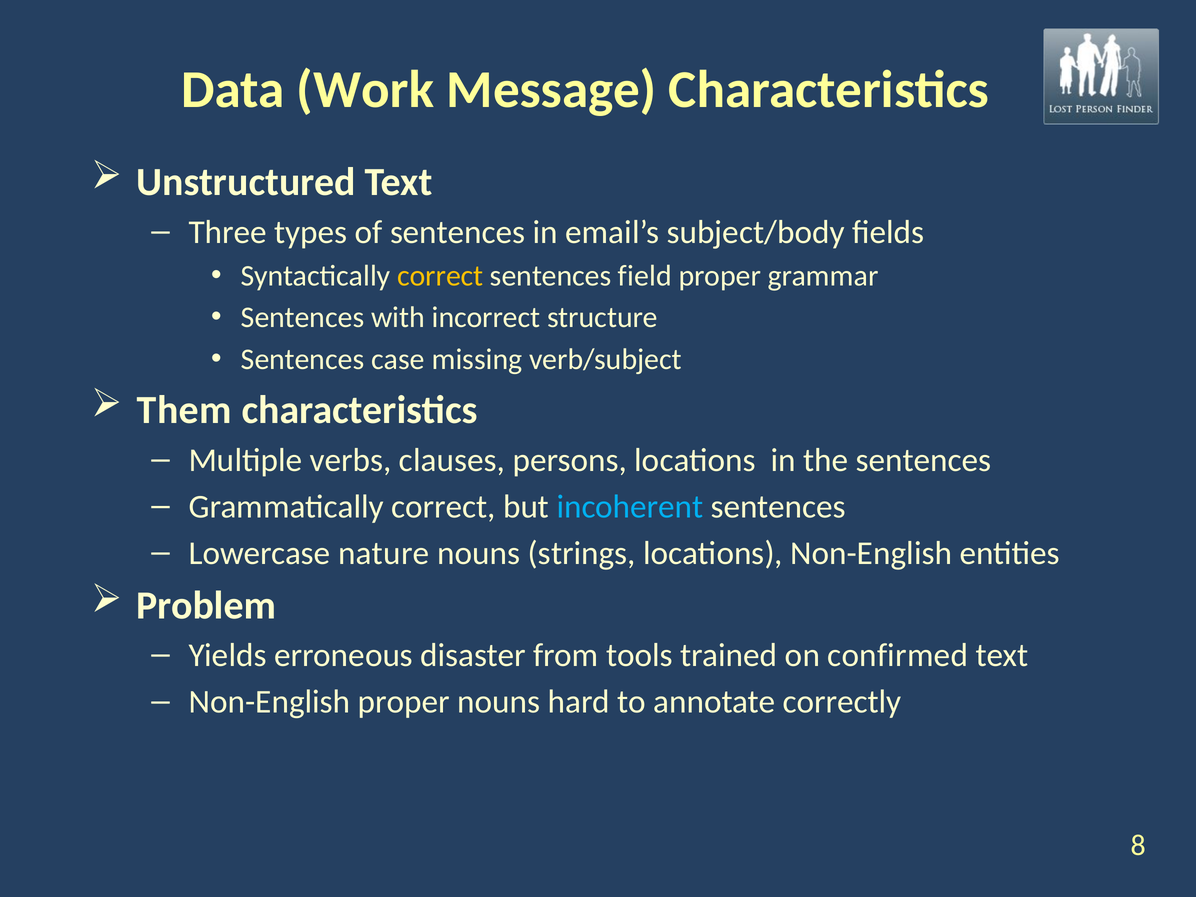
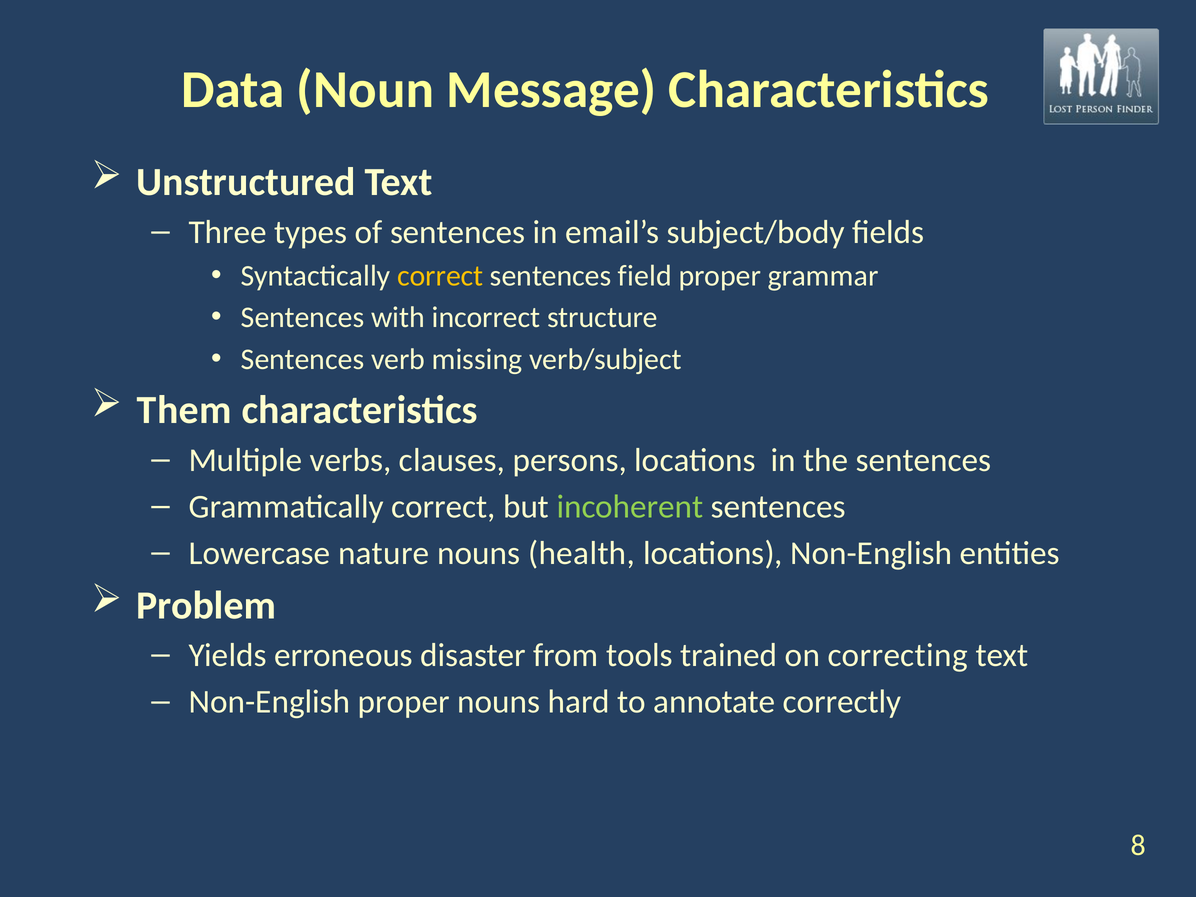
Work: Work -> Noun (365, 90)
case: case -> verb (398, 359)
incoherent colour: light blue -> light green (630, 507)
strings: strings -> health (582, 553)
confirmed: confirmed -> correcting (898, 655)
